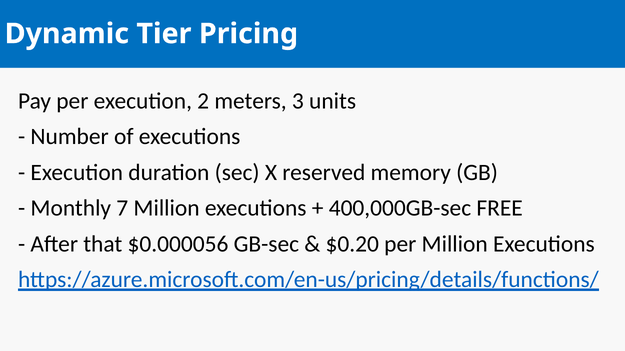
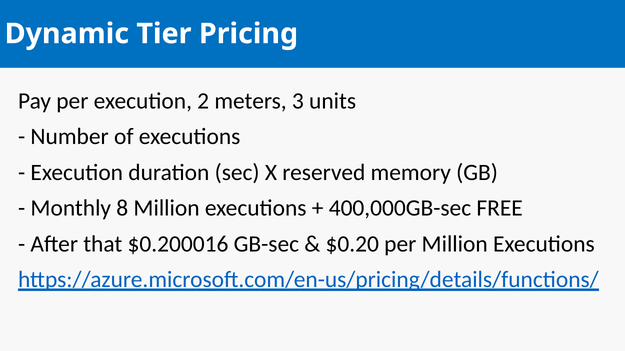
7: 7 -> 8 (122, 208)
$0.000056: $0.000056 -> $0.200016 (178, 244)
